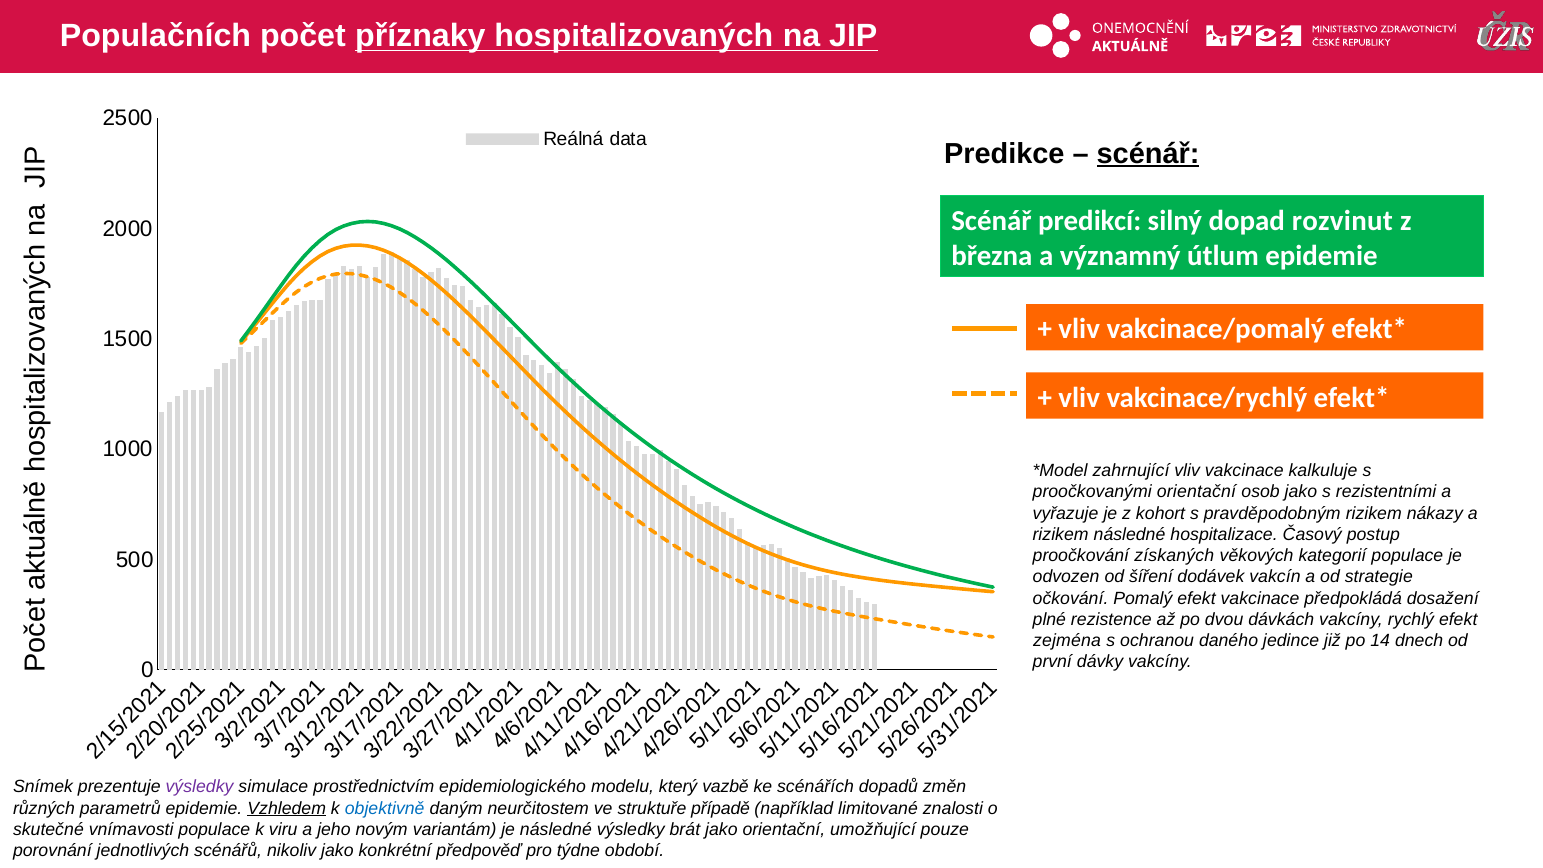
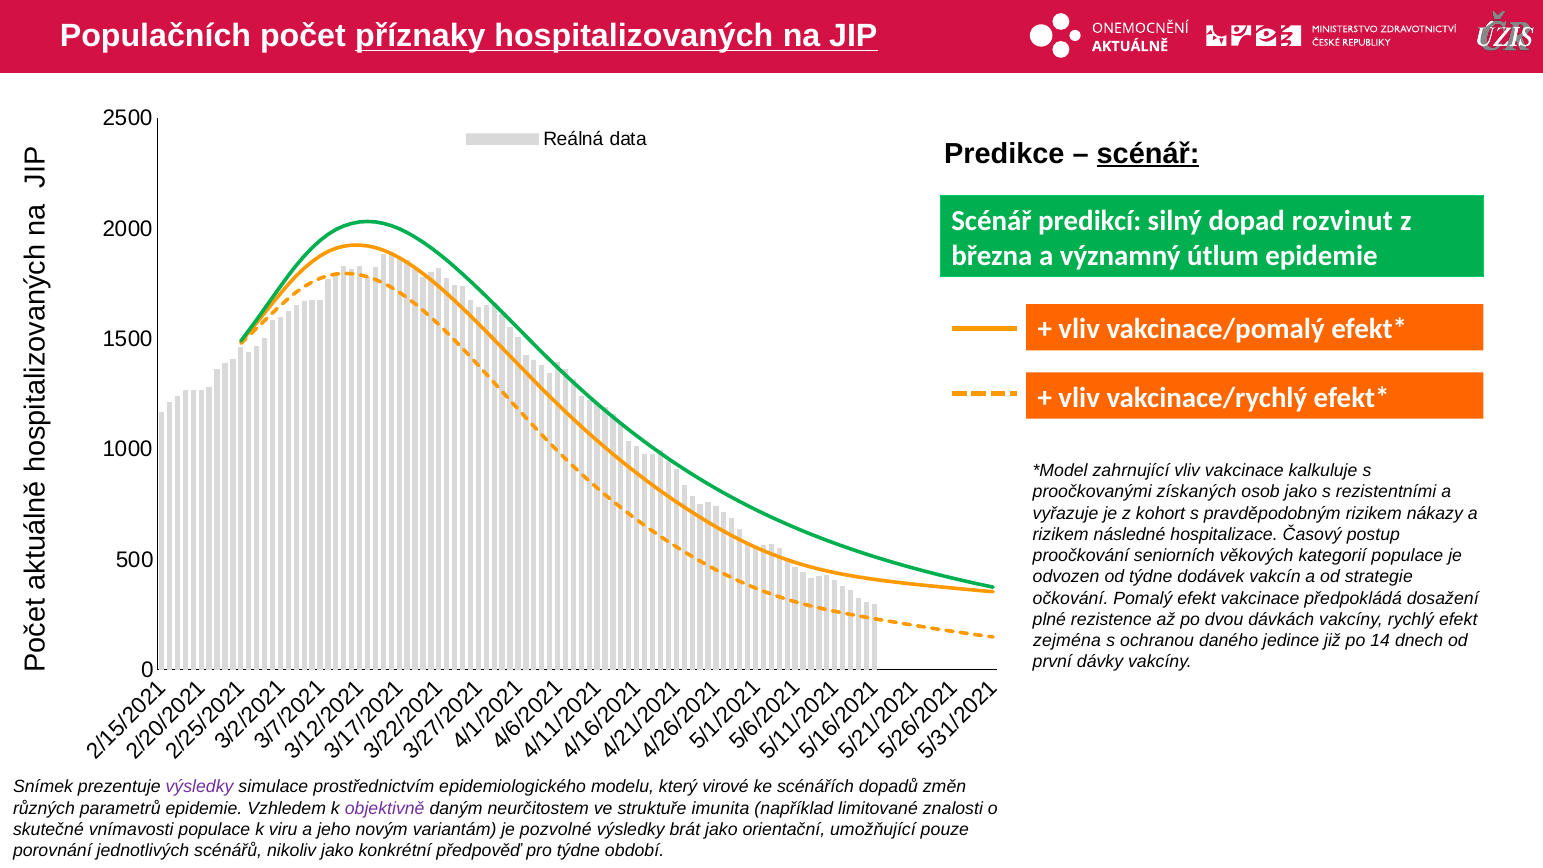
proočkovanými orientační: orientační -> získaných (1197, 492)
získaných: získaných -> seniorních (1174, 556)
od šíření: šíření -> týdne (1151, 577)
vazbě: vazbě -> virové (726, 787)
Vzhledem underline: present -> none (287, 808)
objektivně colour: blue -> purple (385, 808)
případě: případě -> imunita (720, 808)
je následné: následné -> pozvolné (556, 829)
